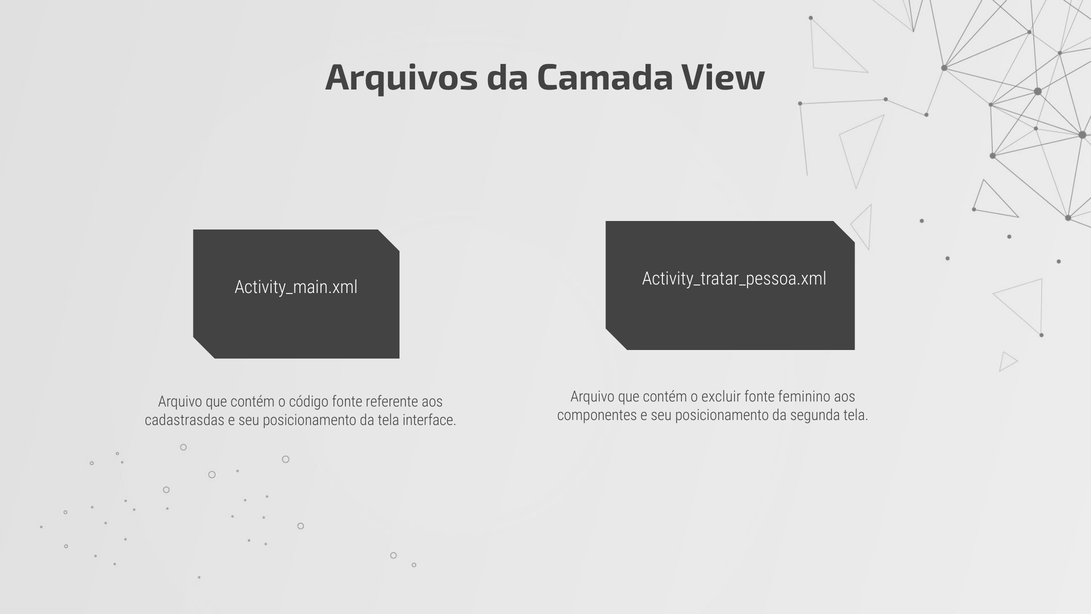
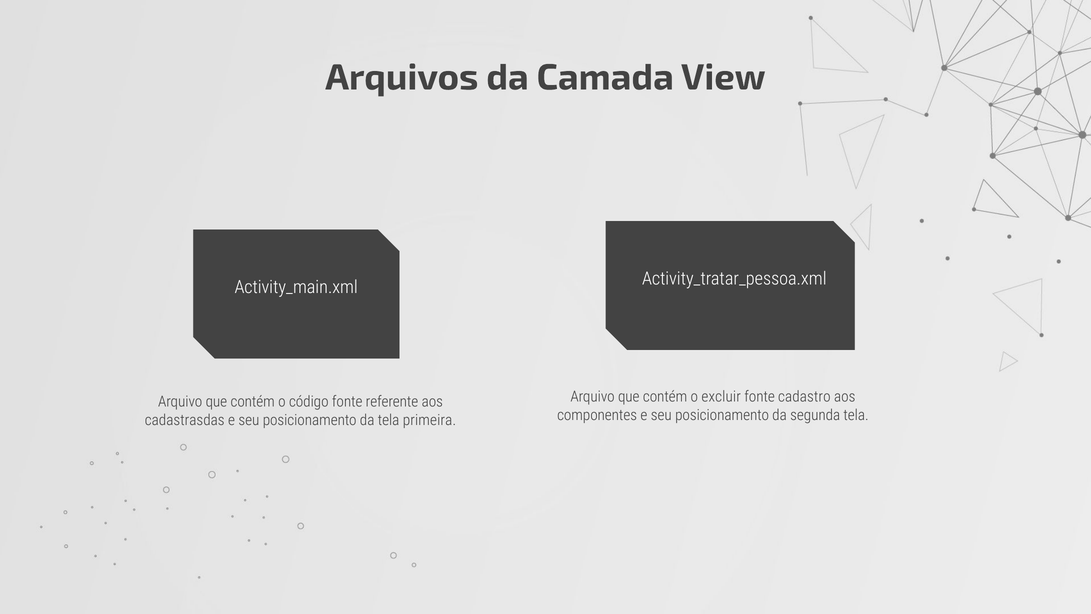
feminino: feminino -> cadastro (804, 397)
interface: interface -> primeira (429, 420)
